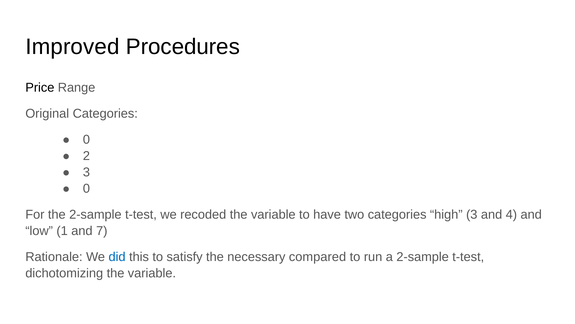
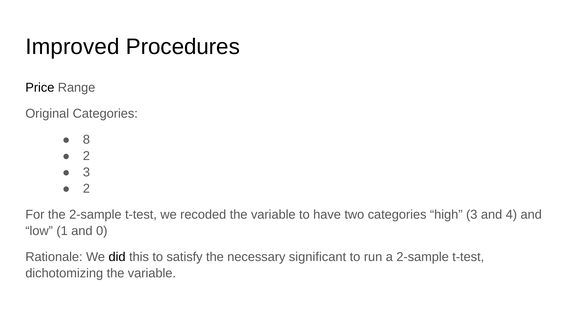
0: 0 -> 8 (86, 139)
0: 0 -> 2 (86, 188)
7: 7 -> 0 (102, 231)
did colour: blue -> black (117, 257)
compared: compared -> significant (318, 257)
